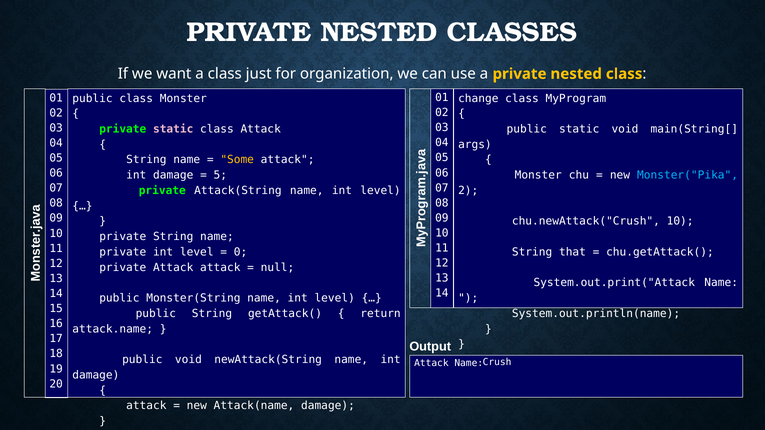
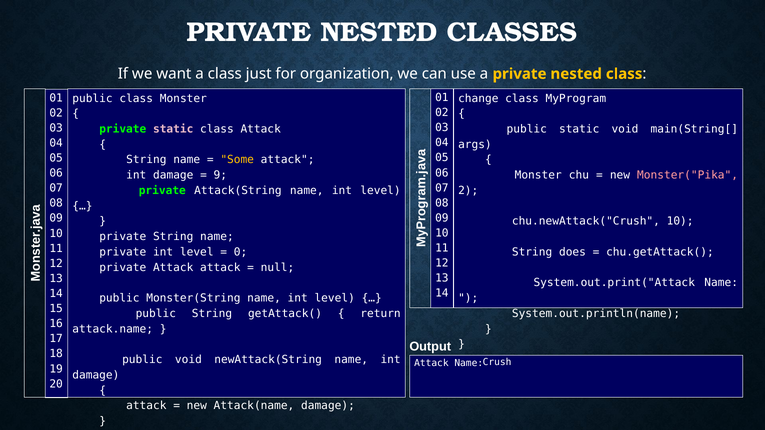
5: 5 -> 9 (220, 175)
Monster("Pika colour: light blue -> pink (688, 175)
that: that -> does (572, 252)
